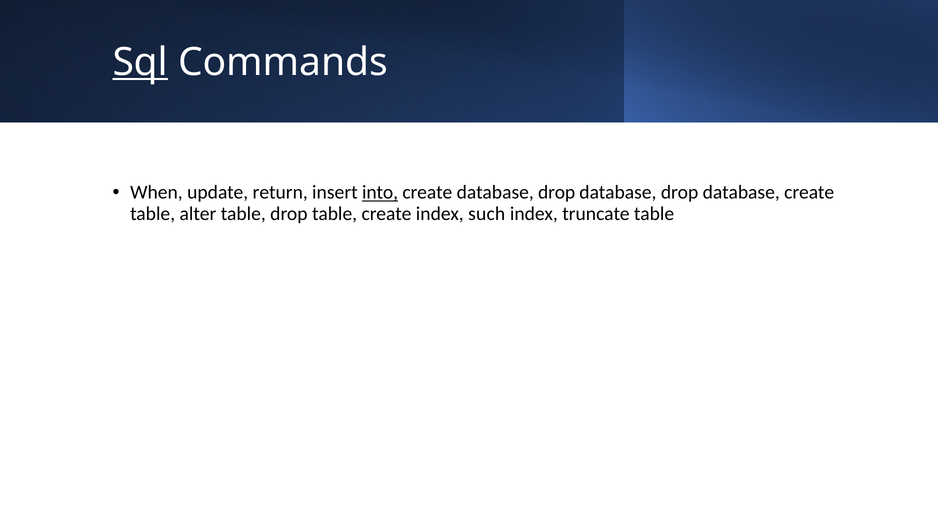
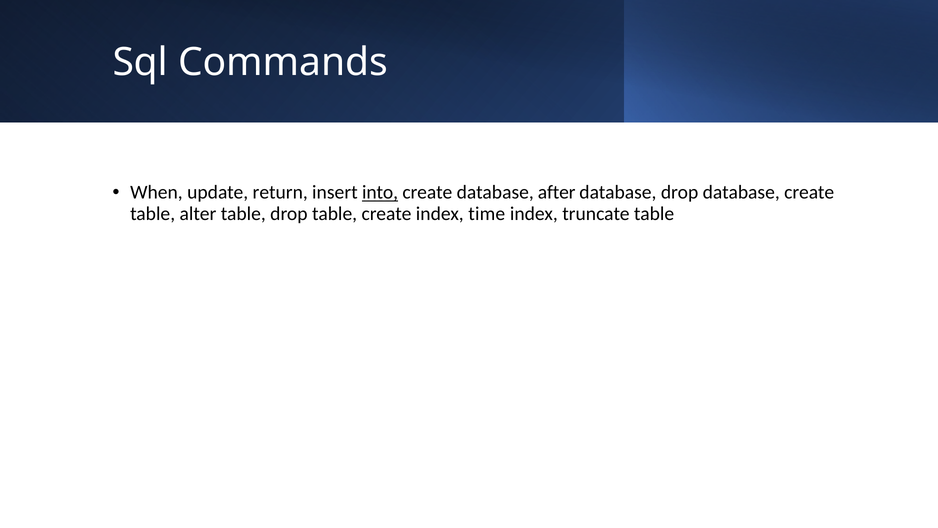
Sql underline: present -> none (140, 62)
create database drop: drop -> after (557, 192)
such: such -> time (487, 213)
